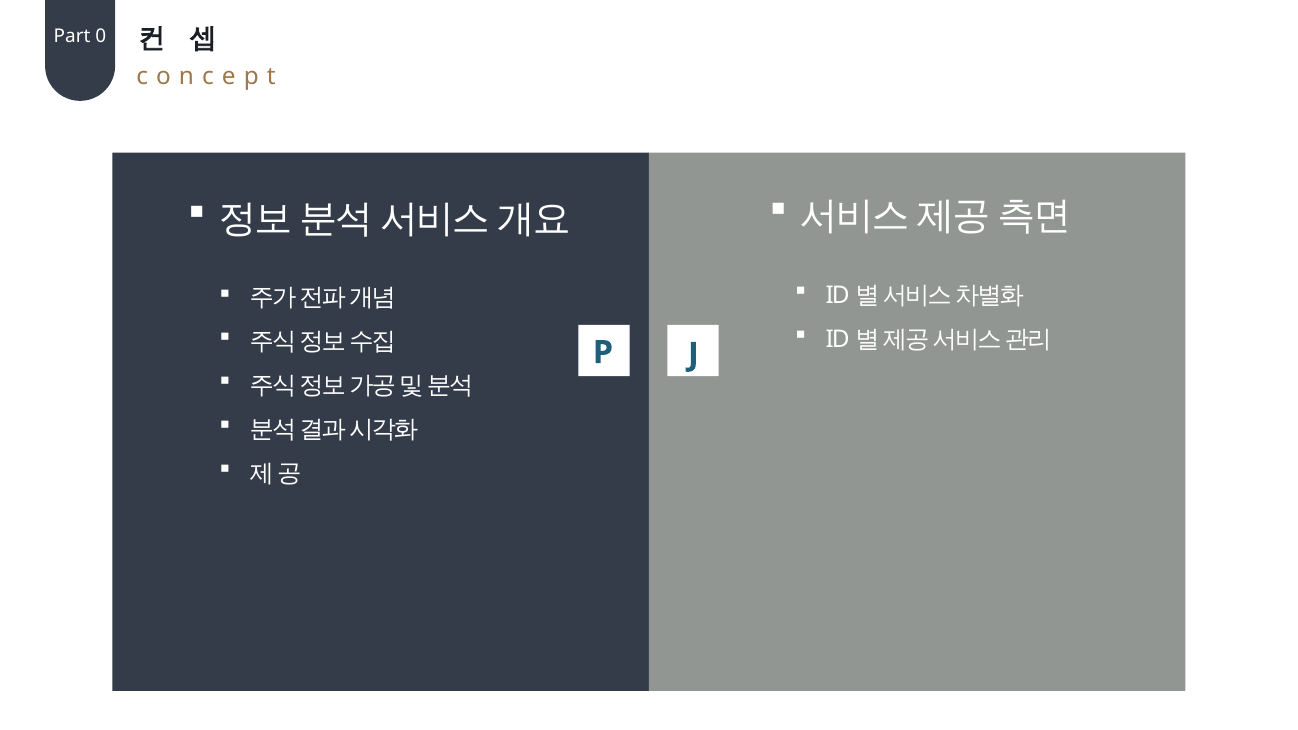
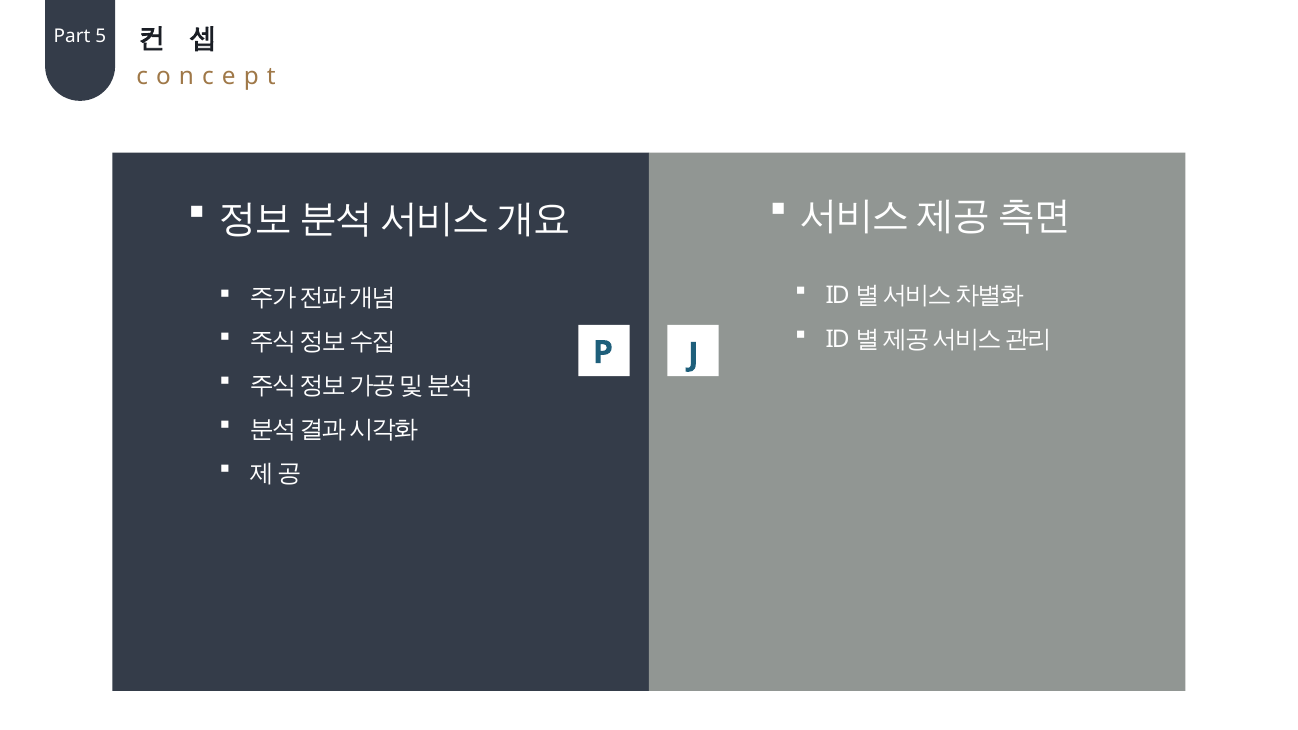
0: 0 -> 5 (101, 36)
